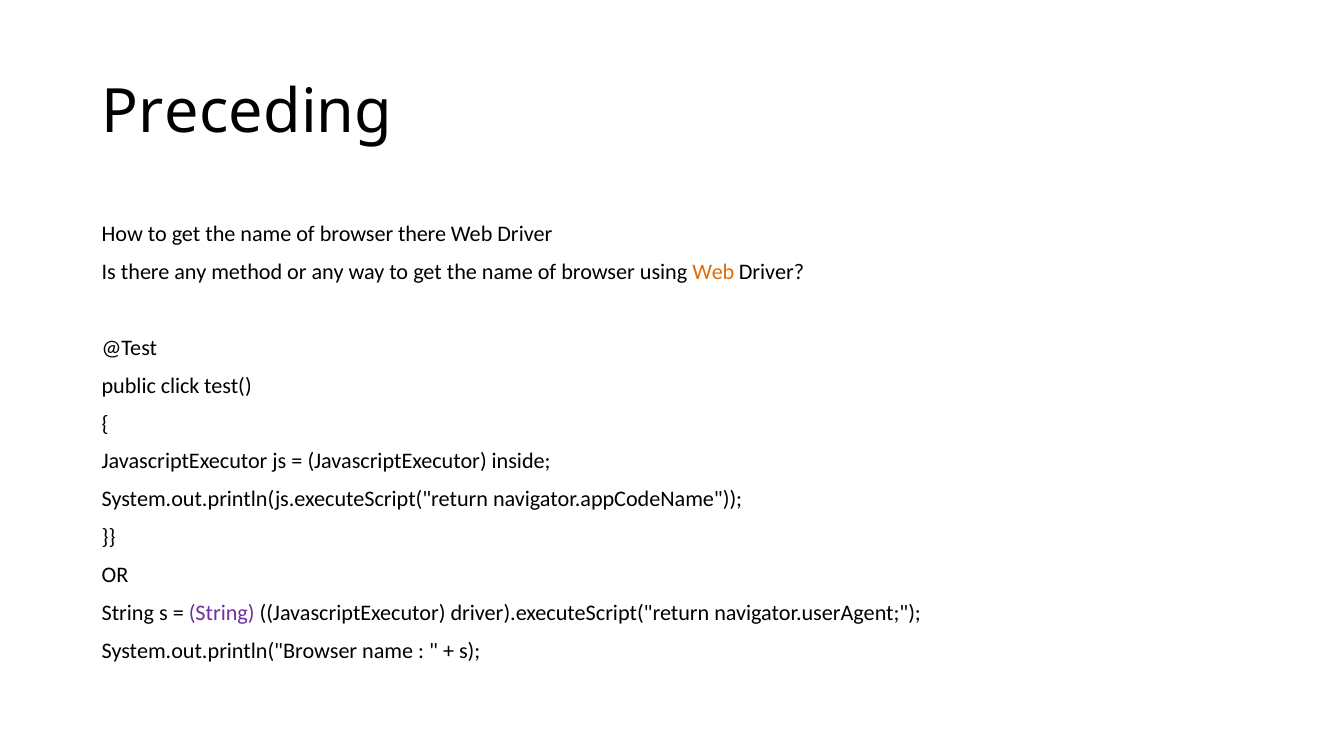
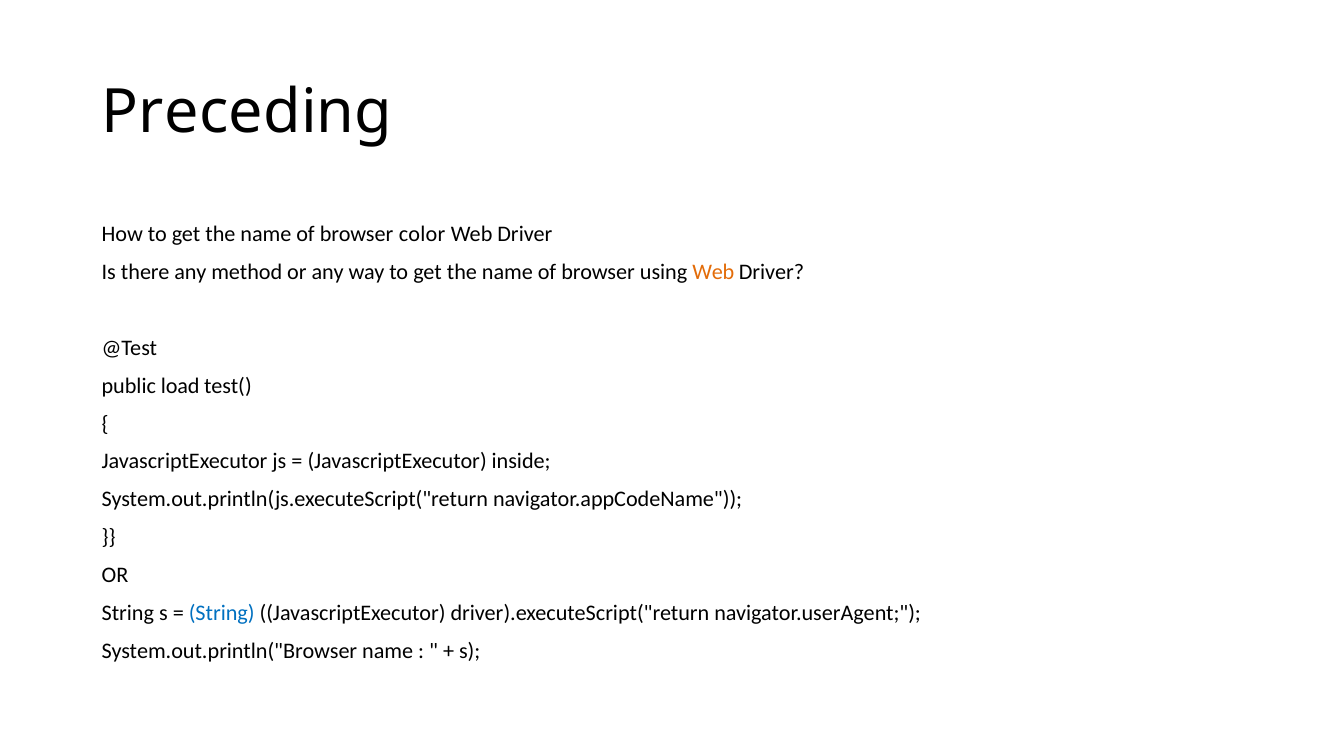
browser there: there -> color (422, 234)
click: click -> load (180, 386)
String colour: purple -> blue (222, 613)
